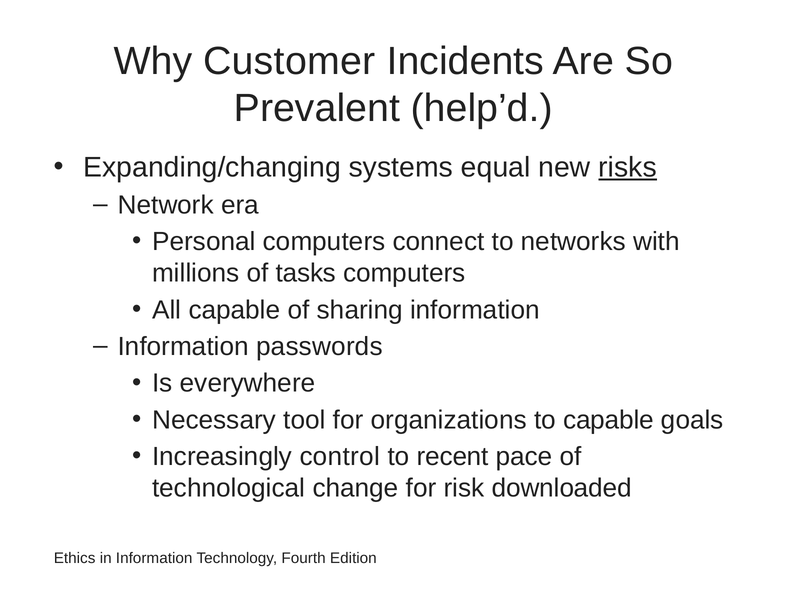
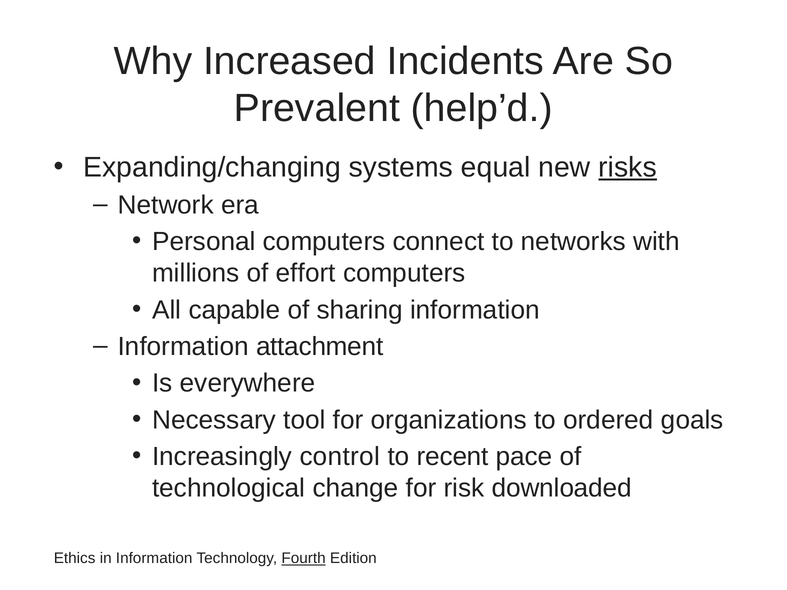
Customer: Customer -> Increased (289, 61)
tasks: tasks -> effort (306, 273)
passwords: passwords -> attachment (320, 347)
to capable: capable -> ordered (608, 420)
Fourth underline: none -> present (304, 558)
